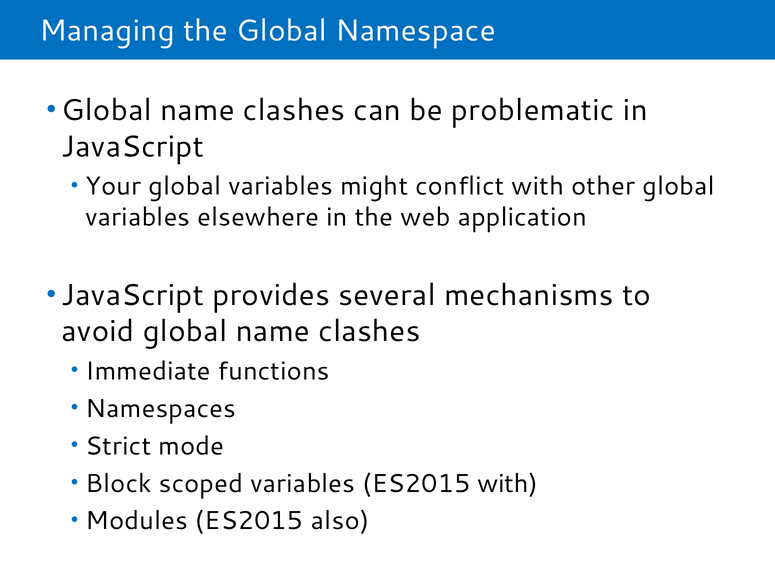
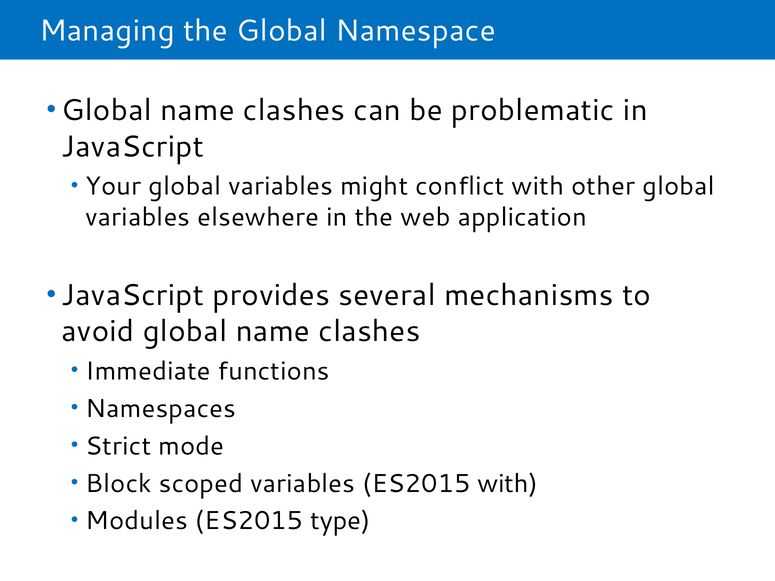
also: also -> type (340, 521)
